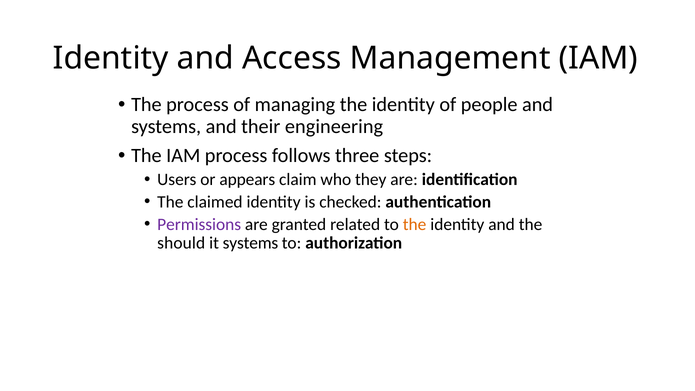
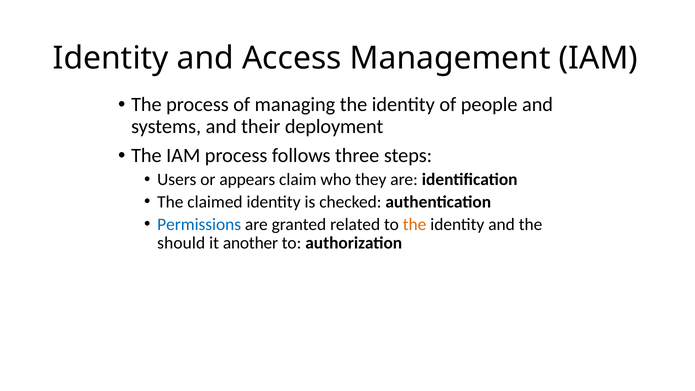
engineering: engineering -> deployment (334, 126)
Permissions colour: purple -> blue (199, 224)
it systems: systems -> another (250, 243)
